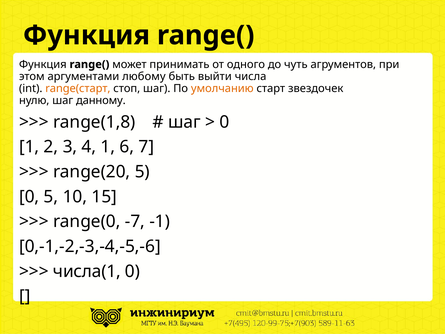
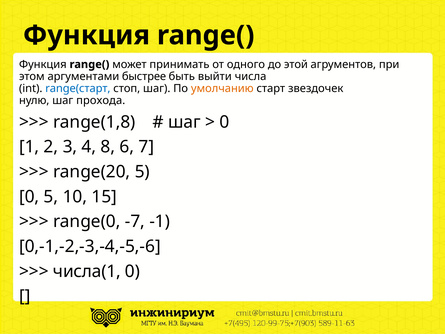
чуть: чуть -> этой (296, 64)
любому: любому -> быстрее (144, 76)
range(старт colour: orange -> blue (78, 88)
данному: данному -> прохода (101, 100)
4 1: 1 -> 8 (108, 147)
